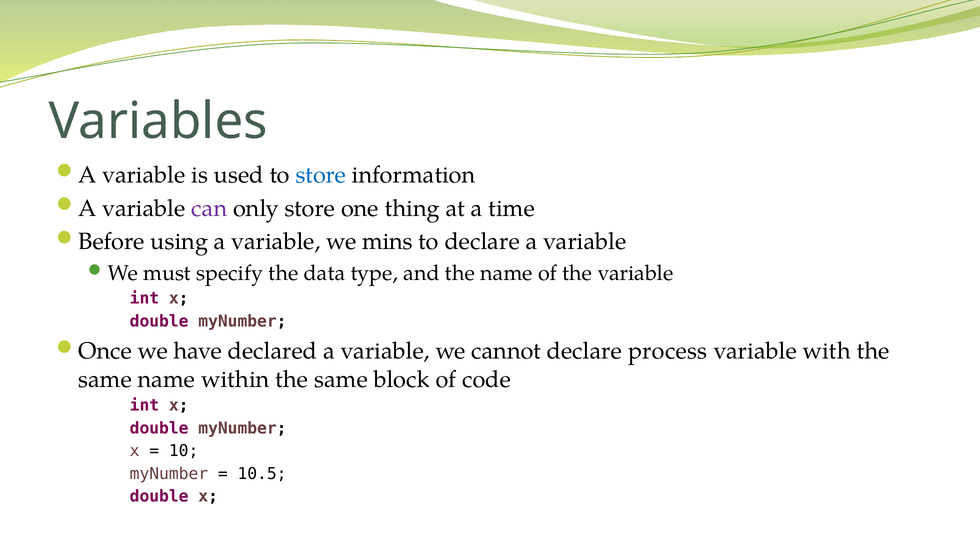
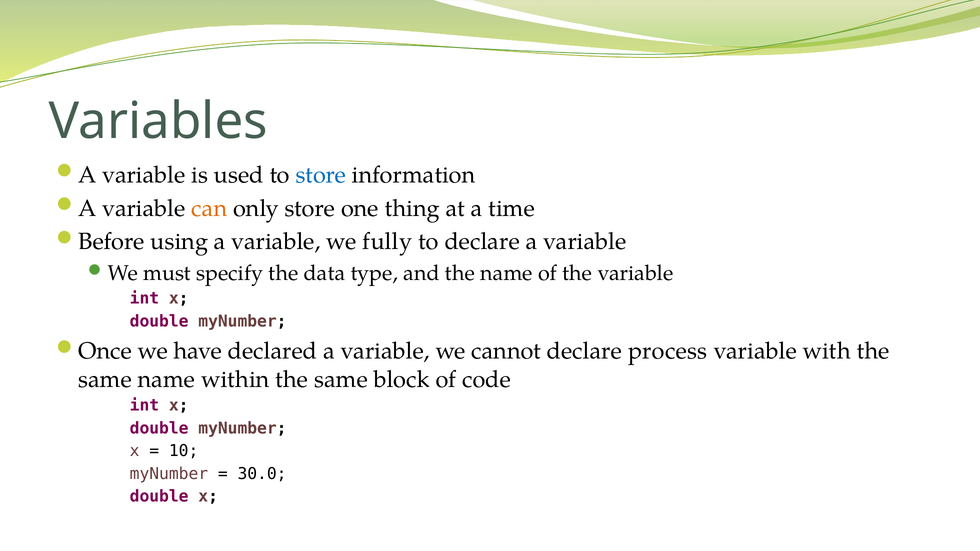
can colour: purple -> orange (209, 208)
mins: mins -> fully (387, 242)
10.5: 10.5 -> 30.0 (262, 474)
